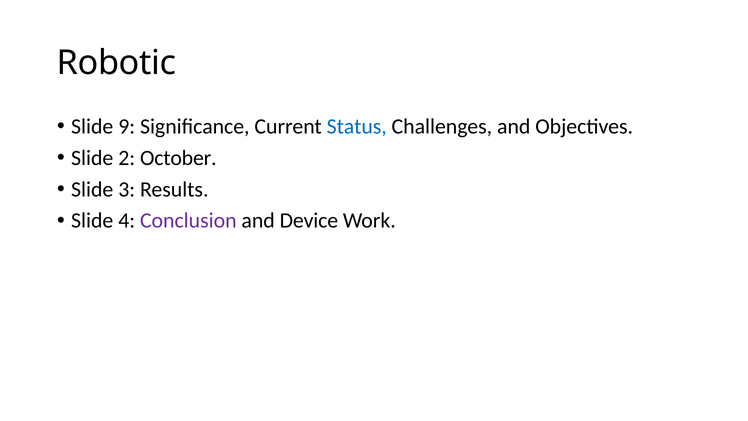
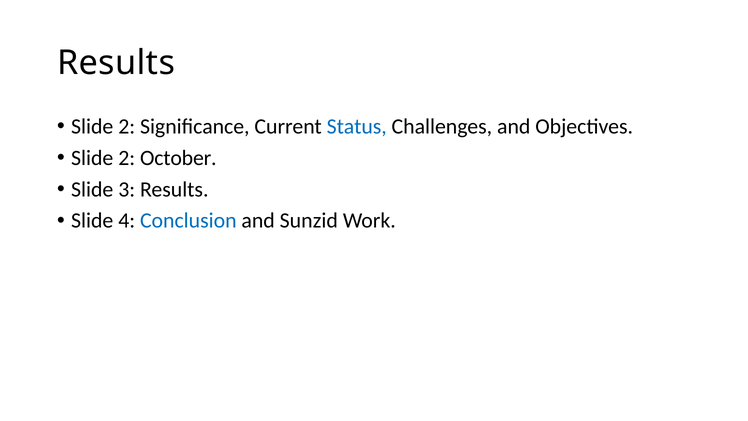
Robotic: Robotic -> Results (116, 63)
9: 9 -> 2 (127, 126)
Conclusion colour: purple -> blue (188, 221)
Device: Device -> Sunzid (309, 221)
